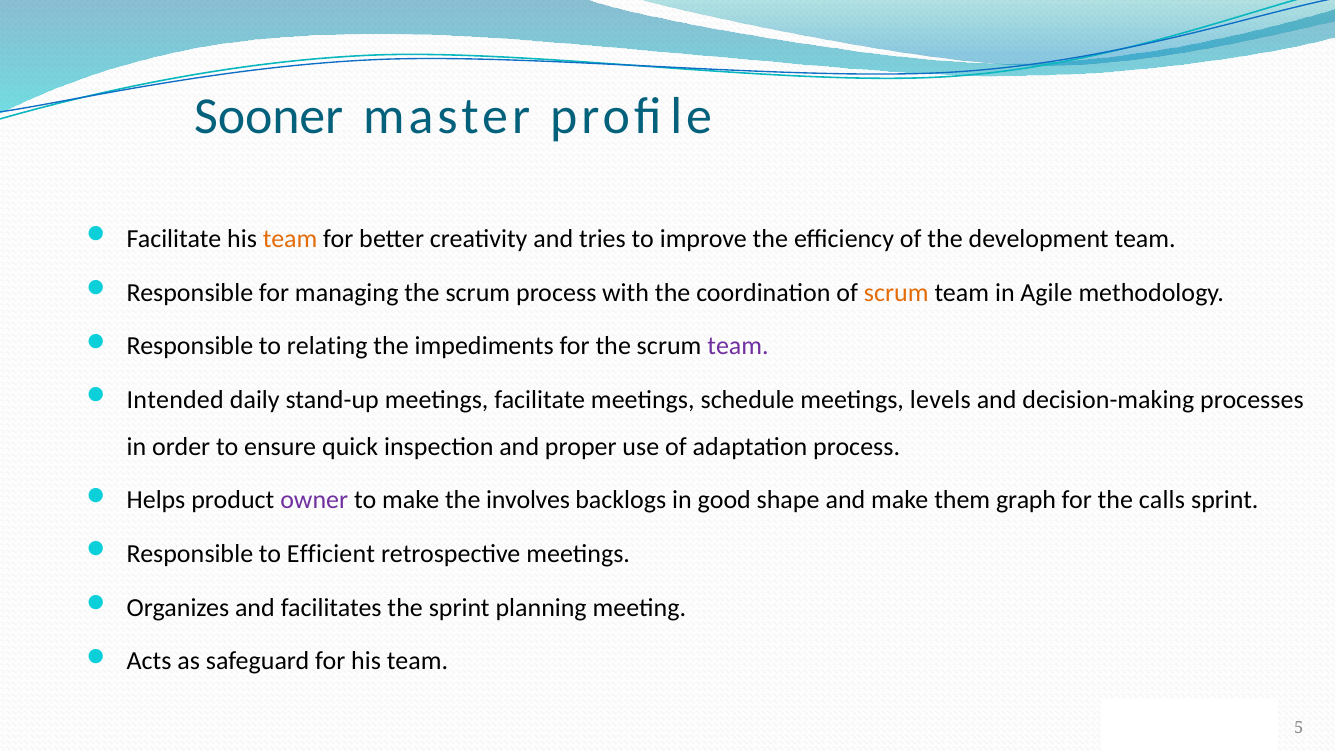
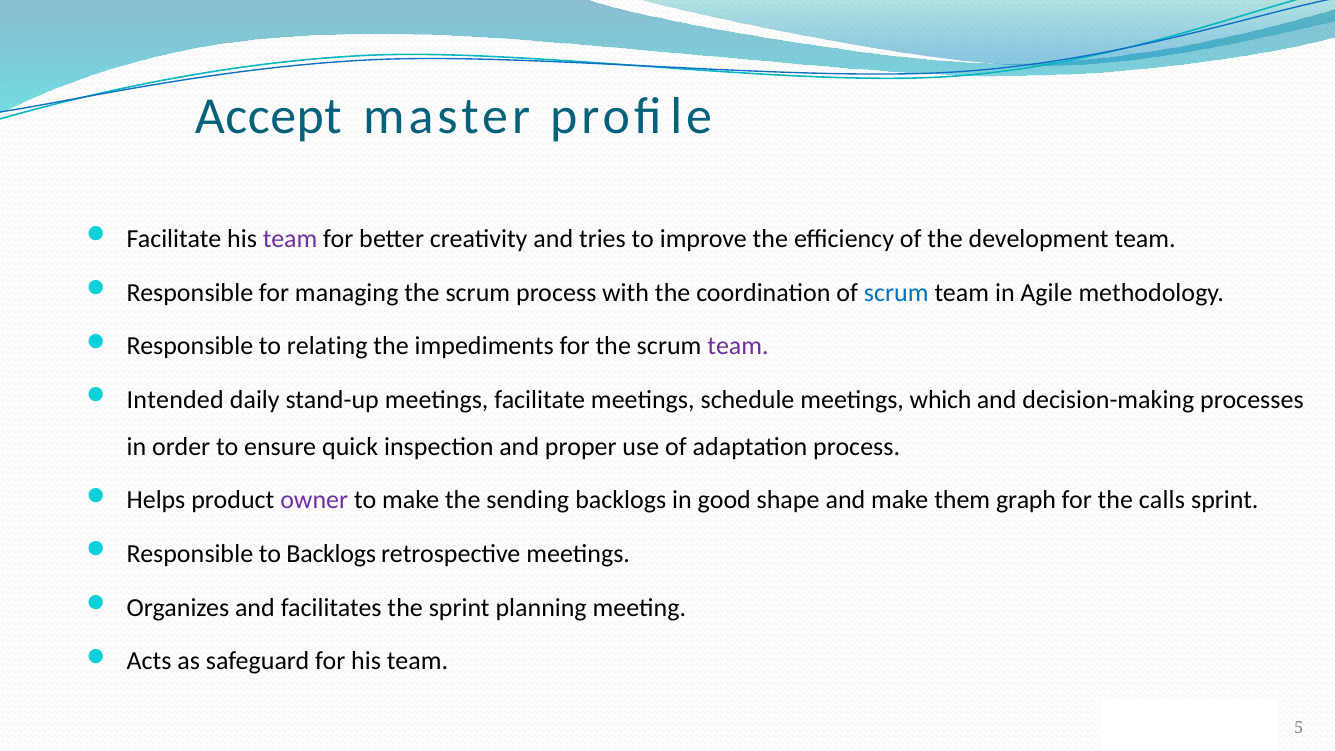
Sooner: Sooner -> Accept (268, 117)
team colour: orange -> purple (290, 239)
scrum colour: orange -> blue (896, 293)
levels: levels -> which (941, 400)
involves: involves -> sending (528, 500)
to Efficient: Efficient -> Backlogs (331, 554)
